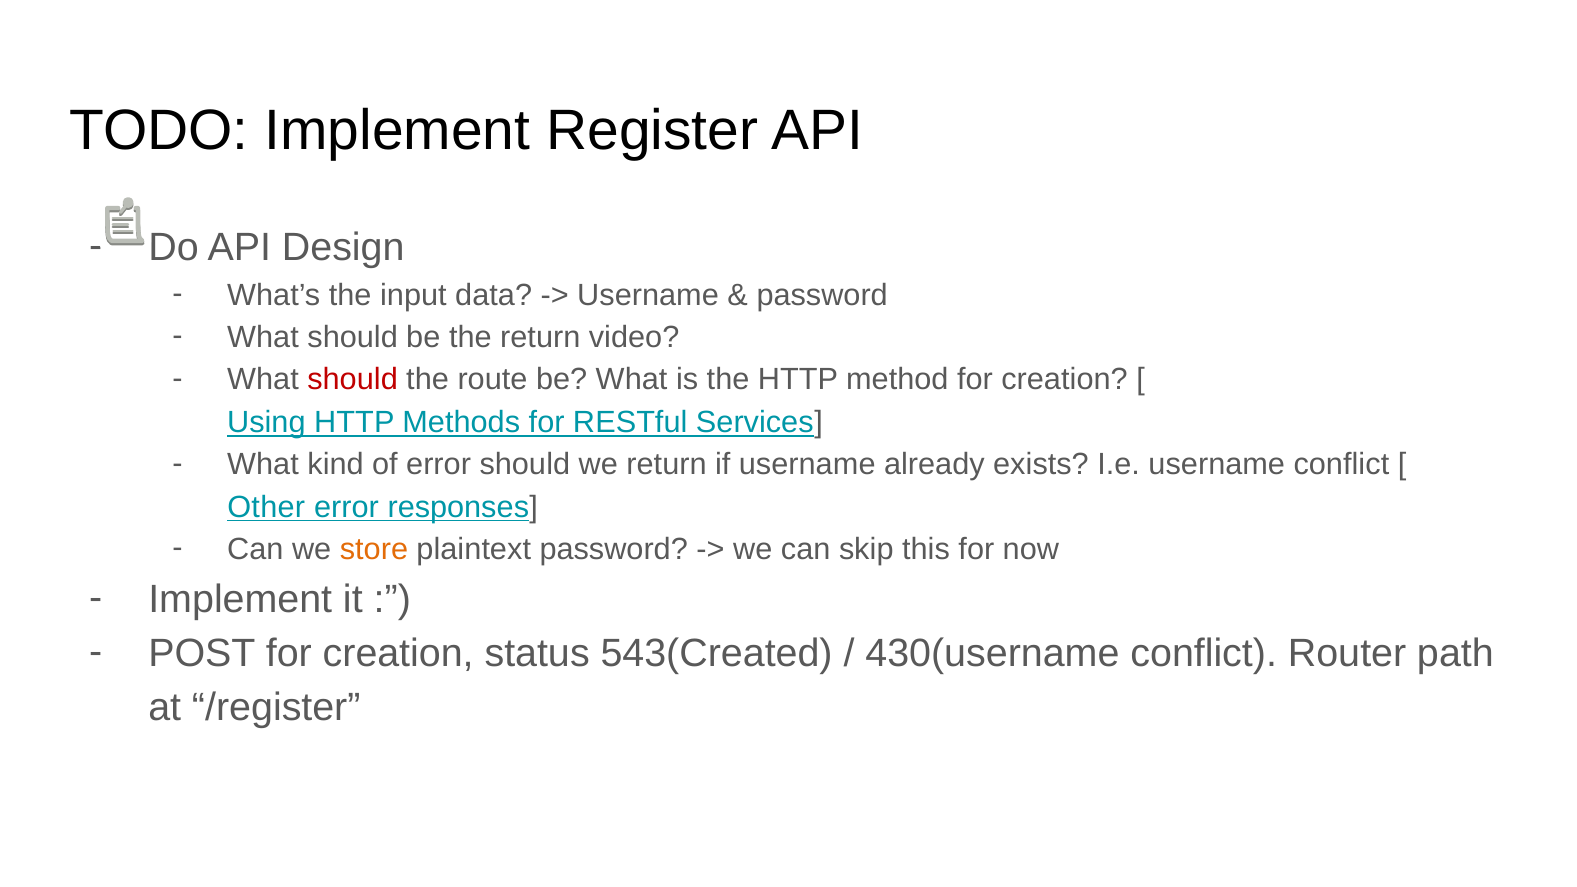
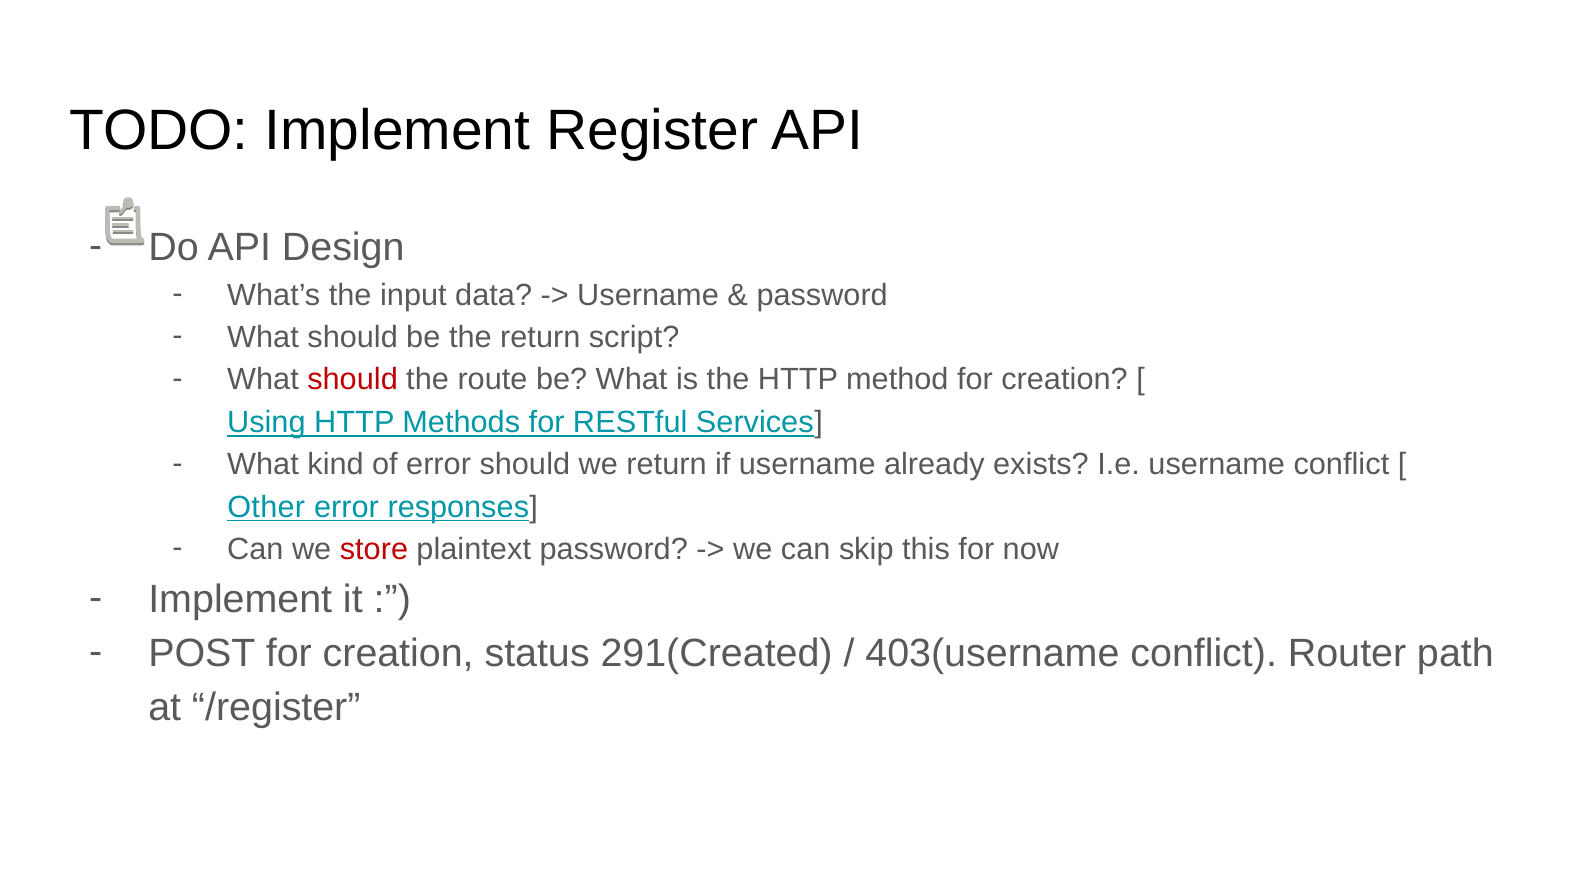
video: video -> script (634, 337)
store colour: orange -> red (374, 549)
543(Created: 543(Created -> 291(Created (717, 654)
430(username: 430(username -> 403(username (992, 654)
